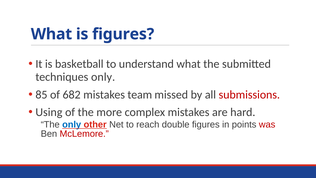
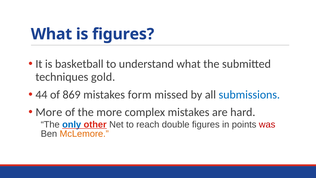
techniques only: only -> gold (103, 77)
85: 85 -> 44 (41, 95)
682: 682 -> 869 (72, 95)
team: team -> form (140, 95)
submissions colour: red -> blue (249, 95)
Using: Using -> More (49, 112)
McLemore colour: red -> orange (84, 134)
